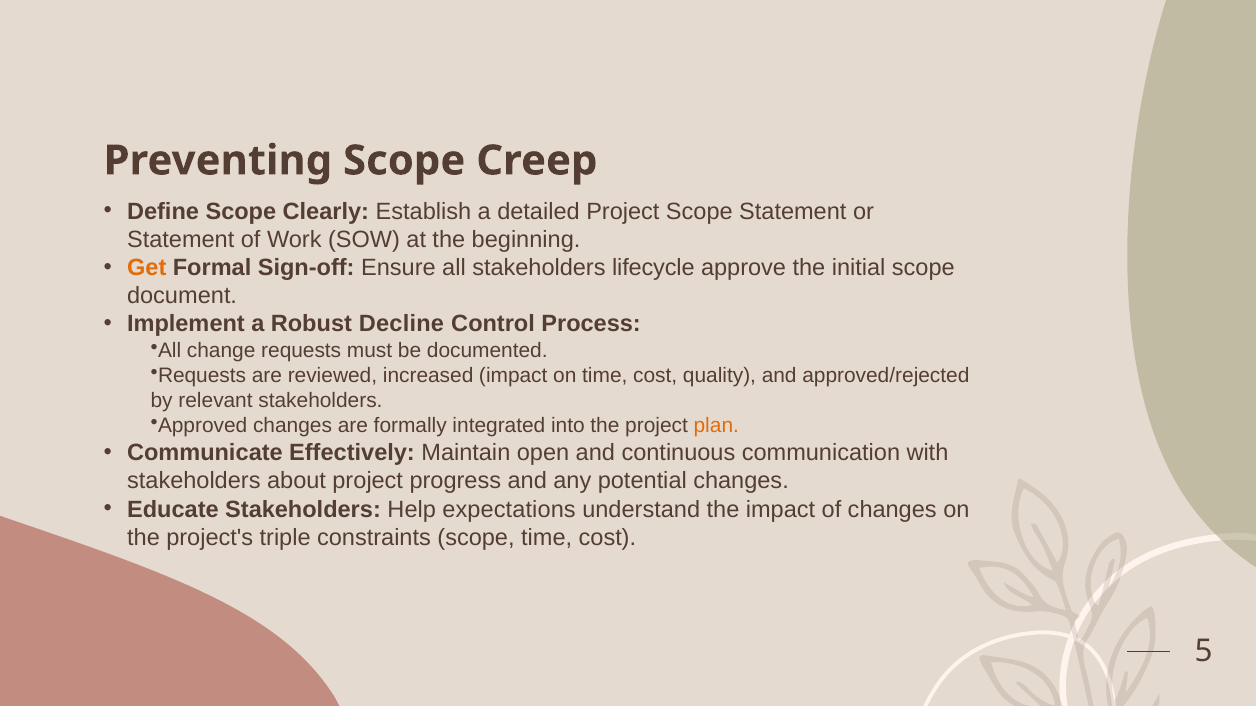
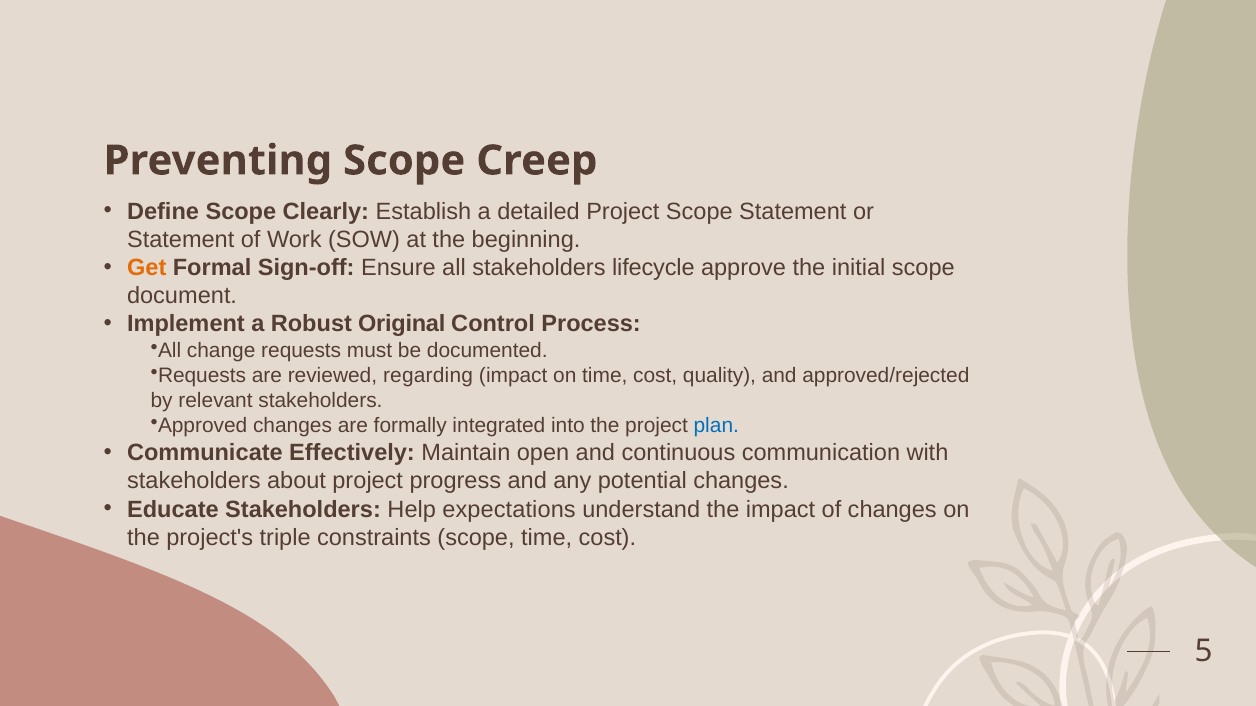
Decline: Decline -> Original (402, 324)
increased: increased -> regarding (428, 376)
plan colour: orange -> blue (716, 426)
